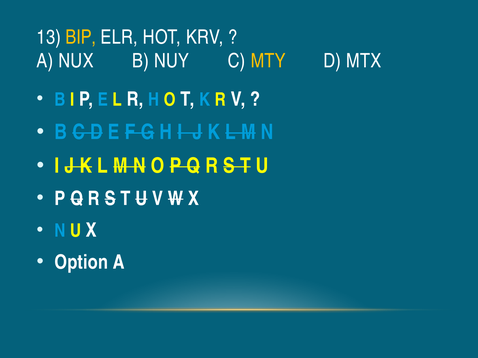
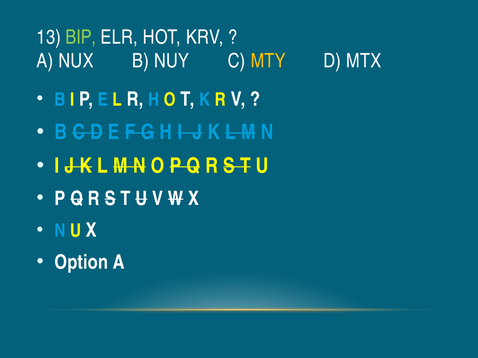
BIP colour: yellow -> light green (81, 37)
